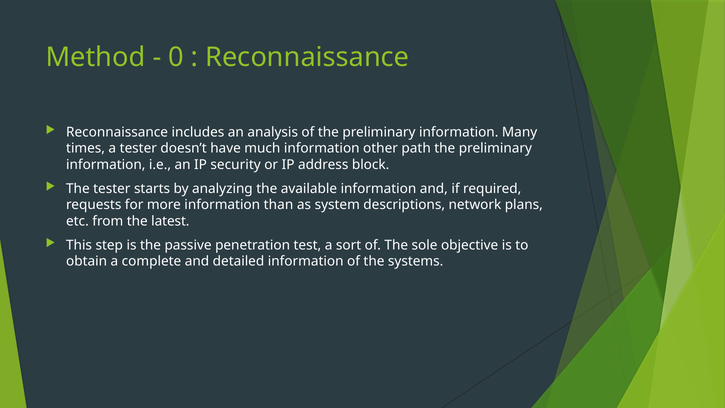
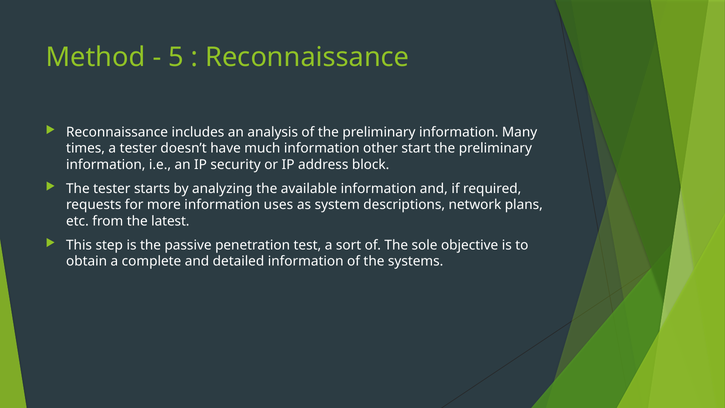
0: 0 -> 5 (176, 57)
path: path -> start (416, 148)
than: than -> uses (278, 205)
